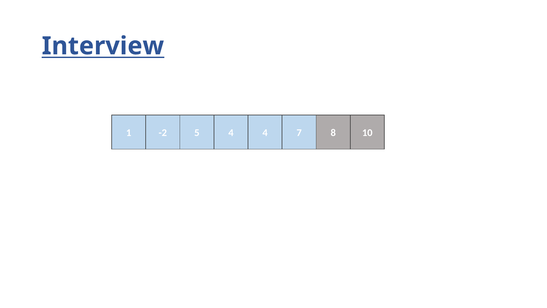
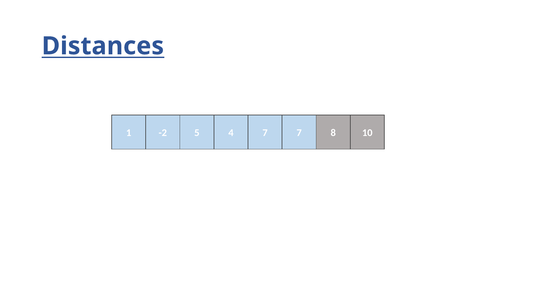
Interview: Interview -> Distances (103, 46)
4 4: 4 -> 7 (265, 133)
